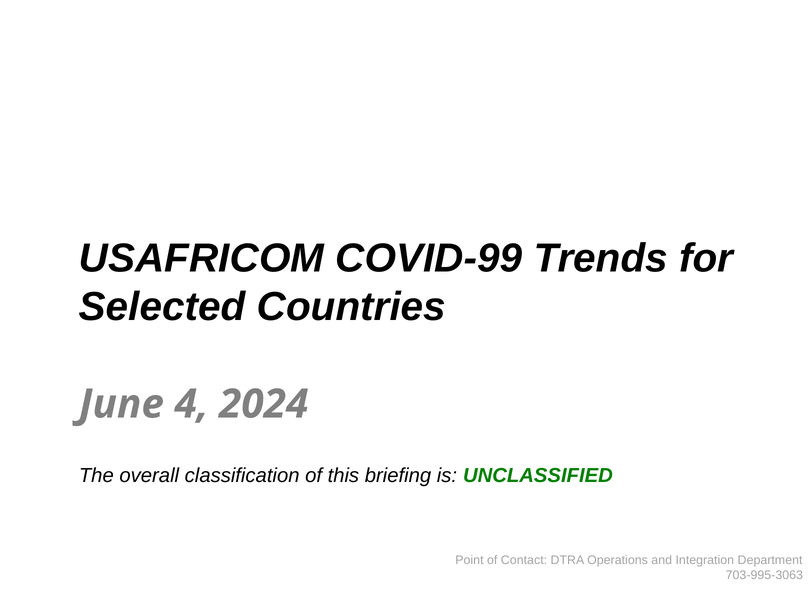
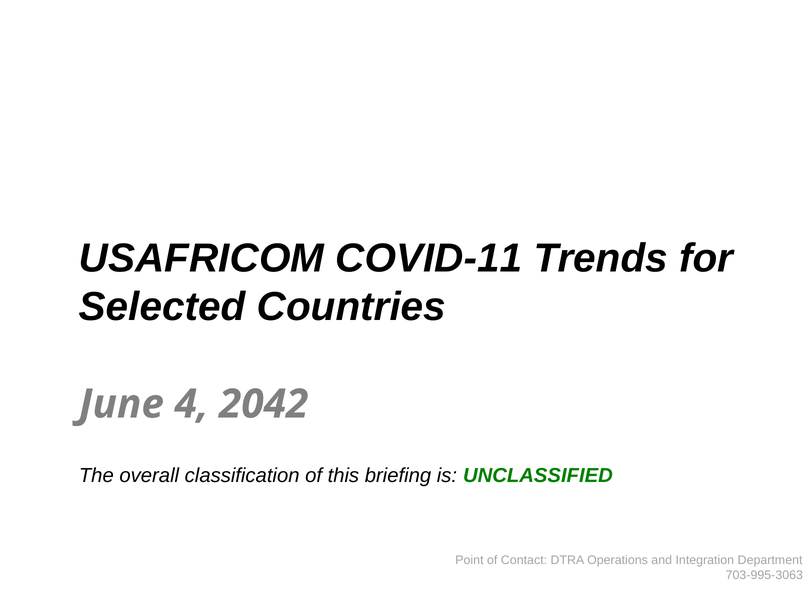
COVID-99: COVID-99 -> COVID-11 (429, 258)
2024: 2024 -> 2042 (264, 404)
